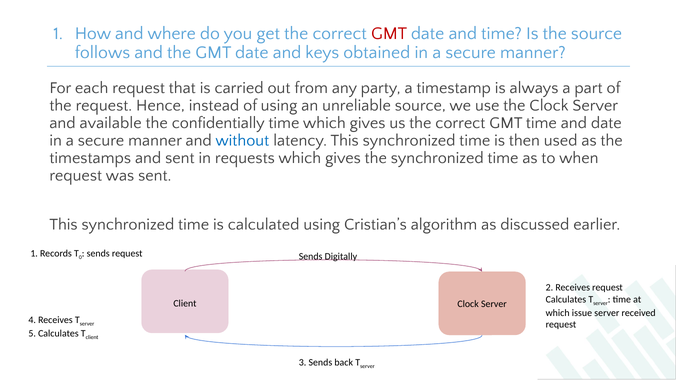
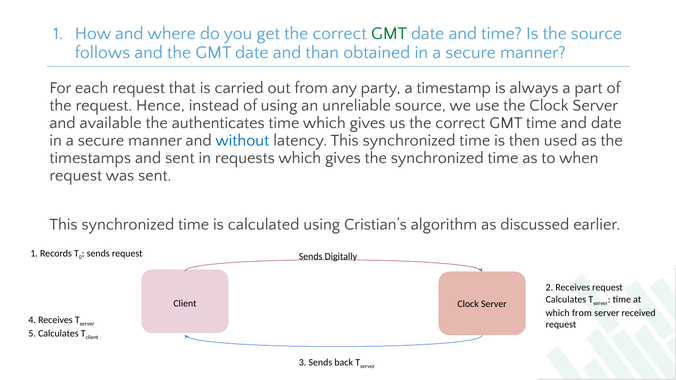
GMT colour: red -> green (389, 34)
keys: keys -> than (322, 53)
confidentially: confidentially -> authenticates (218, 123)
which issue: issue -> from (582, 313)
